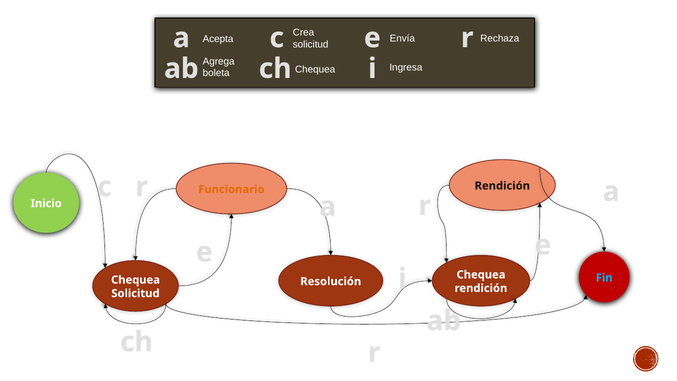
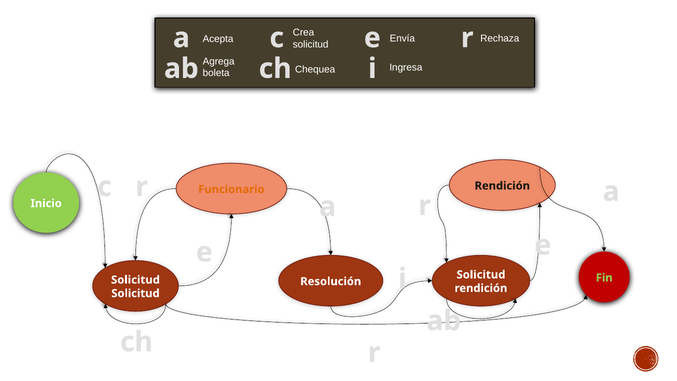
Chequea: Chequea -> Solicitud (481, 275)
Fin colour: light blue -> light green (604, 278)
Chequea: Chequea -> Solicitud (135, 280)
